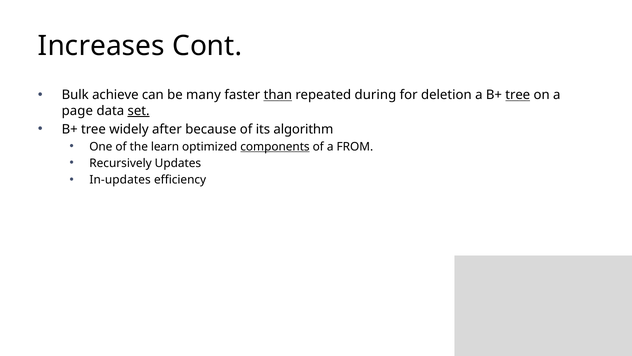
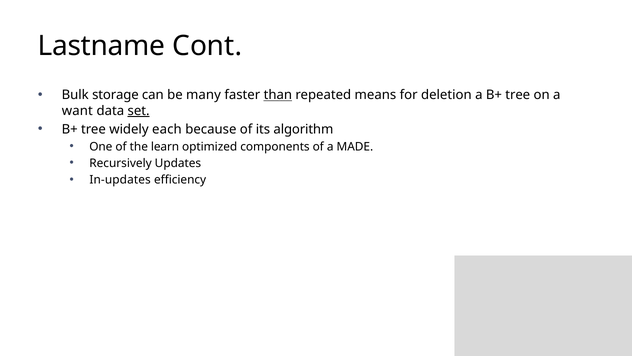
Increases: Increases -> Lastname (102, 46)
achieve: achieve -> storage (115, 95)
during: during -> means (375, 95)
tree underline: present -> none (518, 95)
page: page -> want (77, 111)
after: after -> each (167, 129)
components underline: present -> none (275, 146)
FROM: FROM -> MADE (355, 146)
